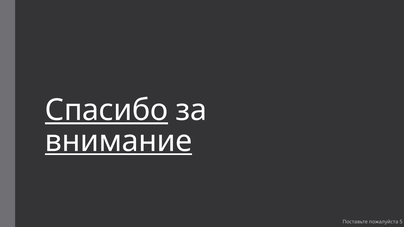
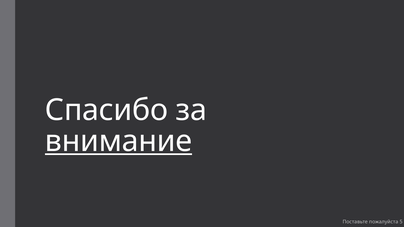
Спасибо underline: present -> none (107, 110)
